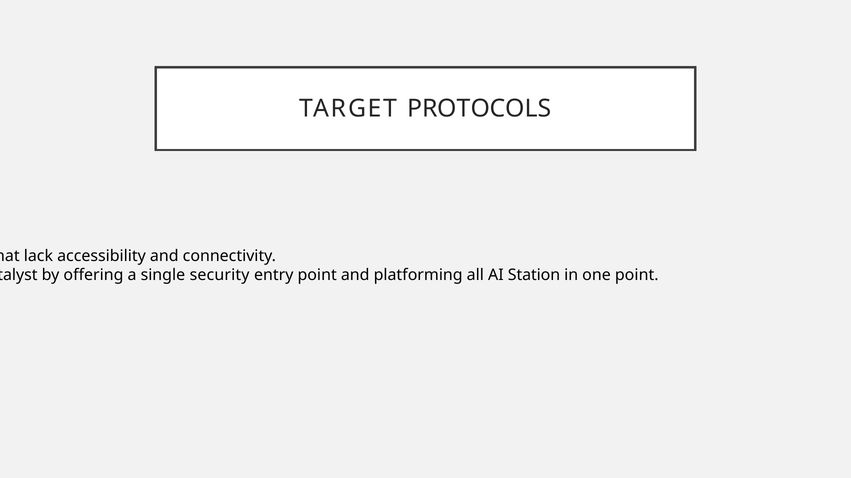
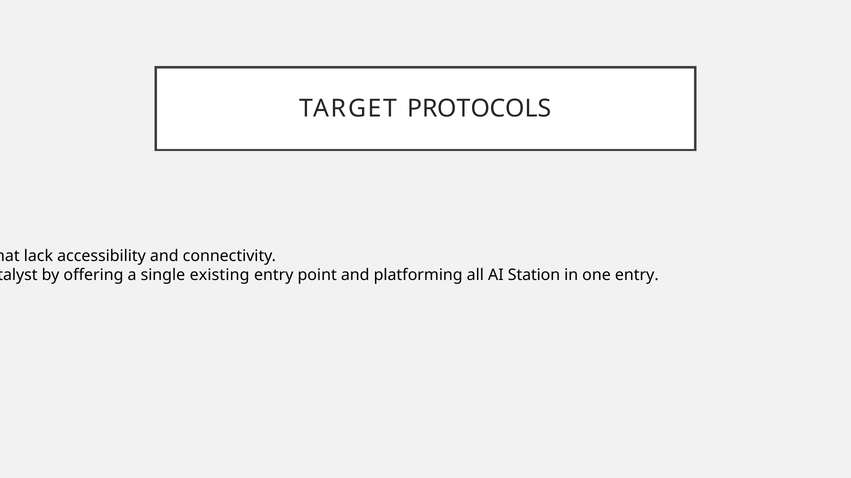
security: security -> existing (220, 275)
one point: point -> entry (637, 275)
